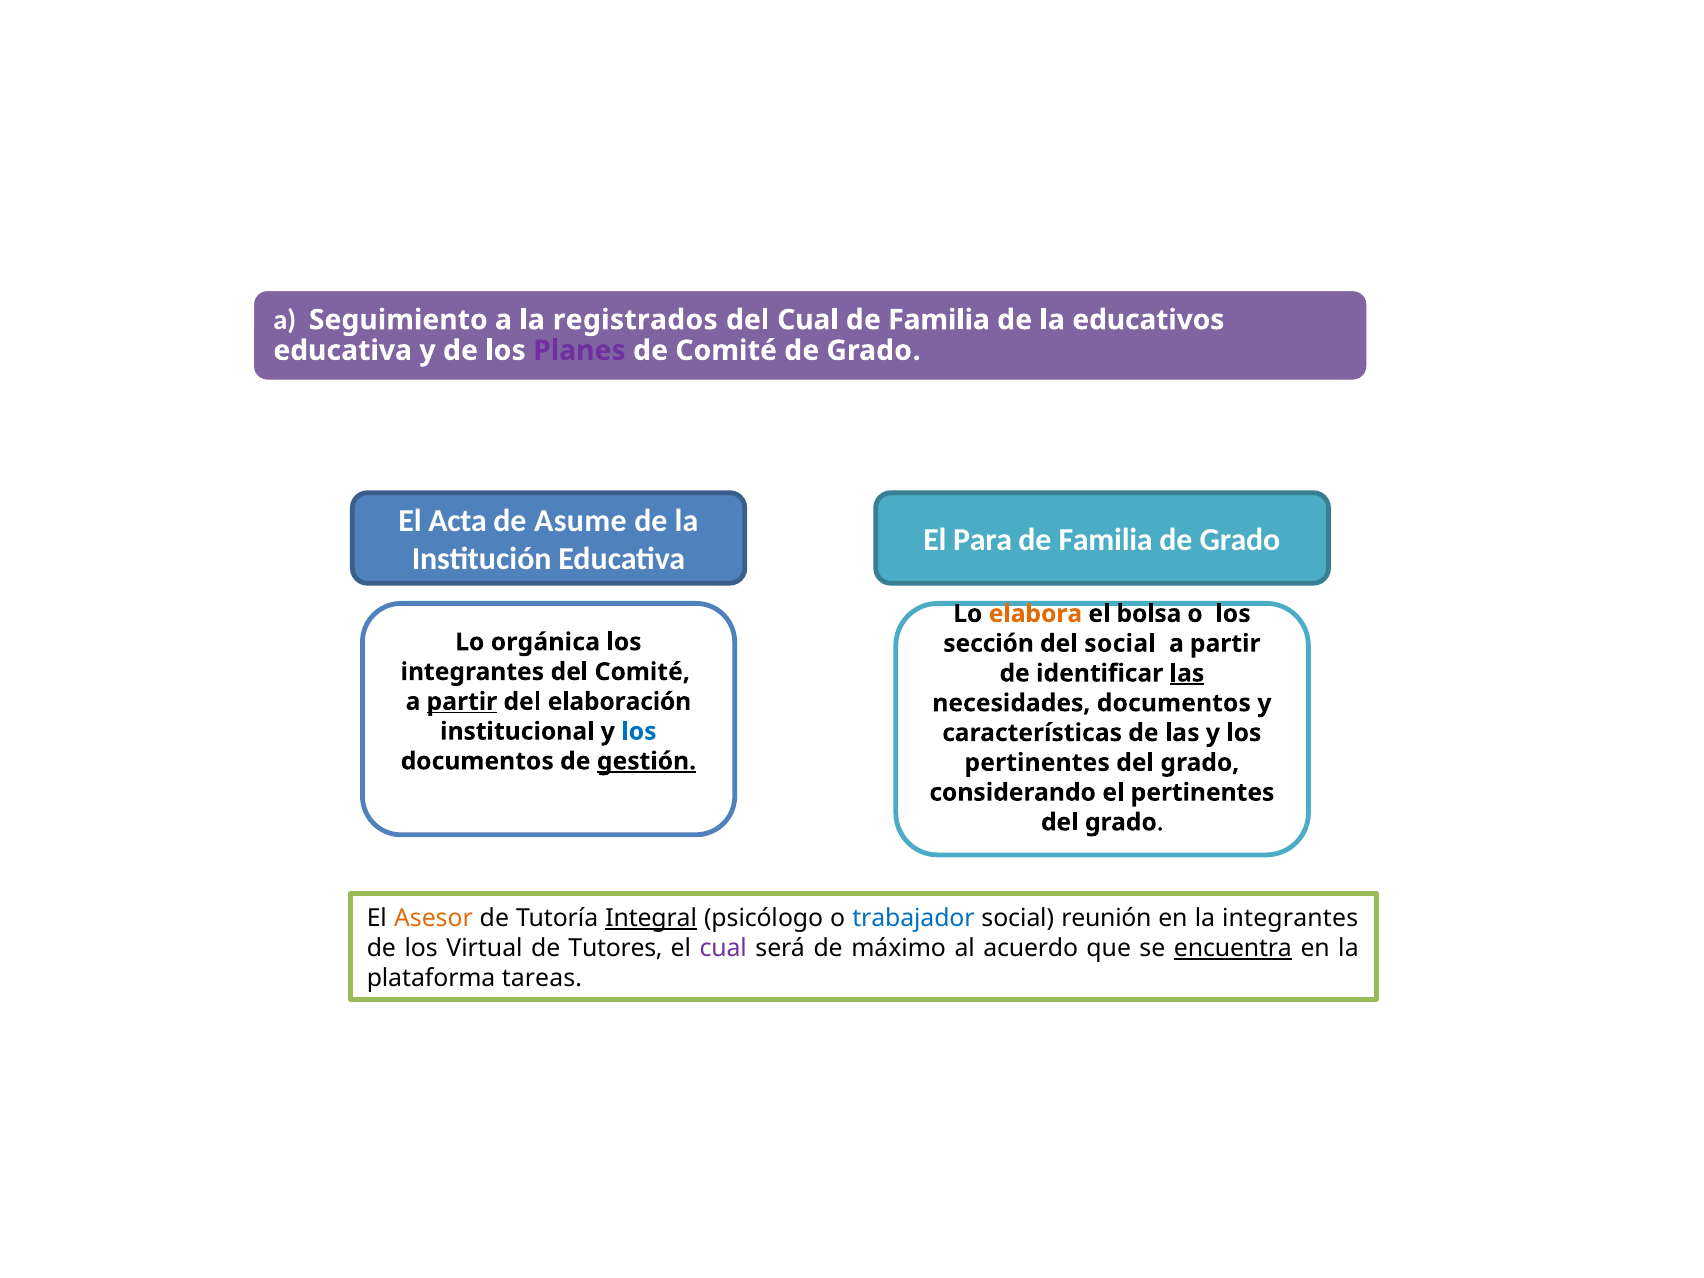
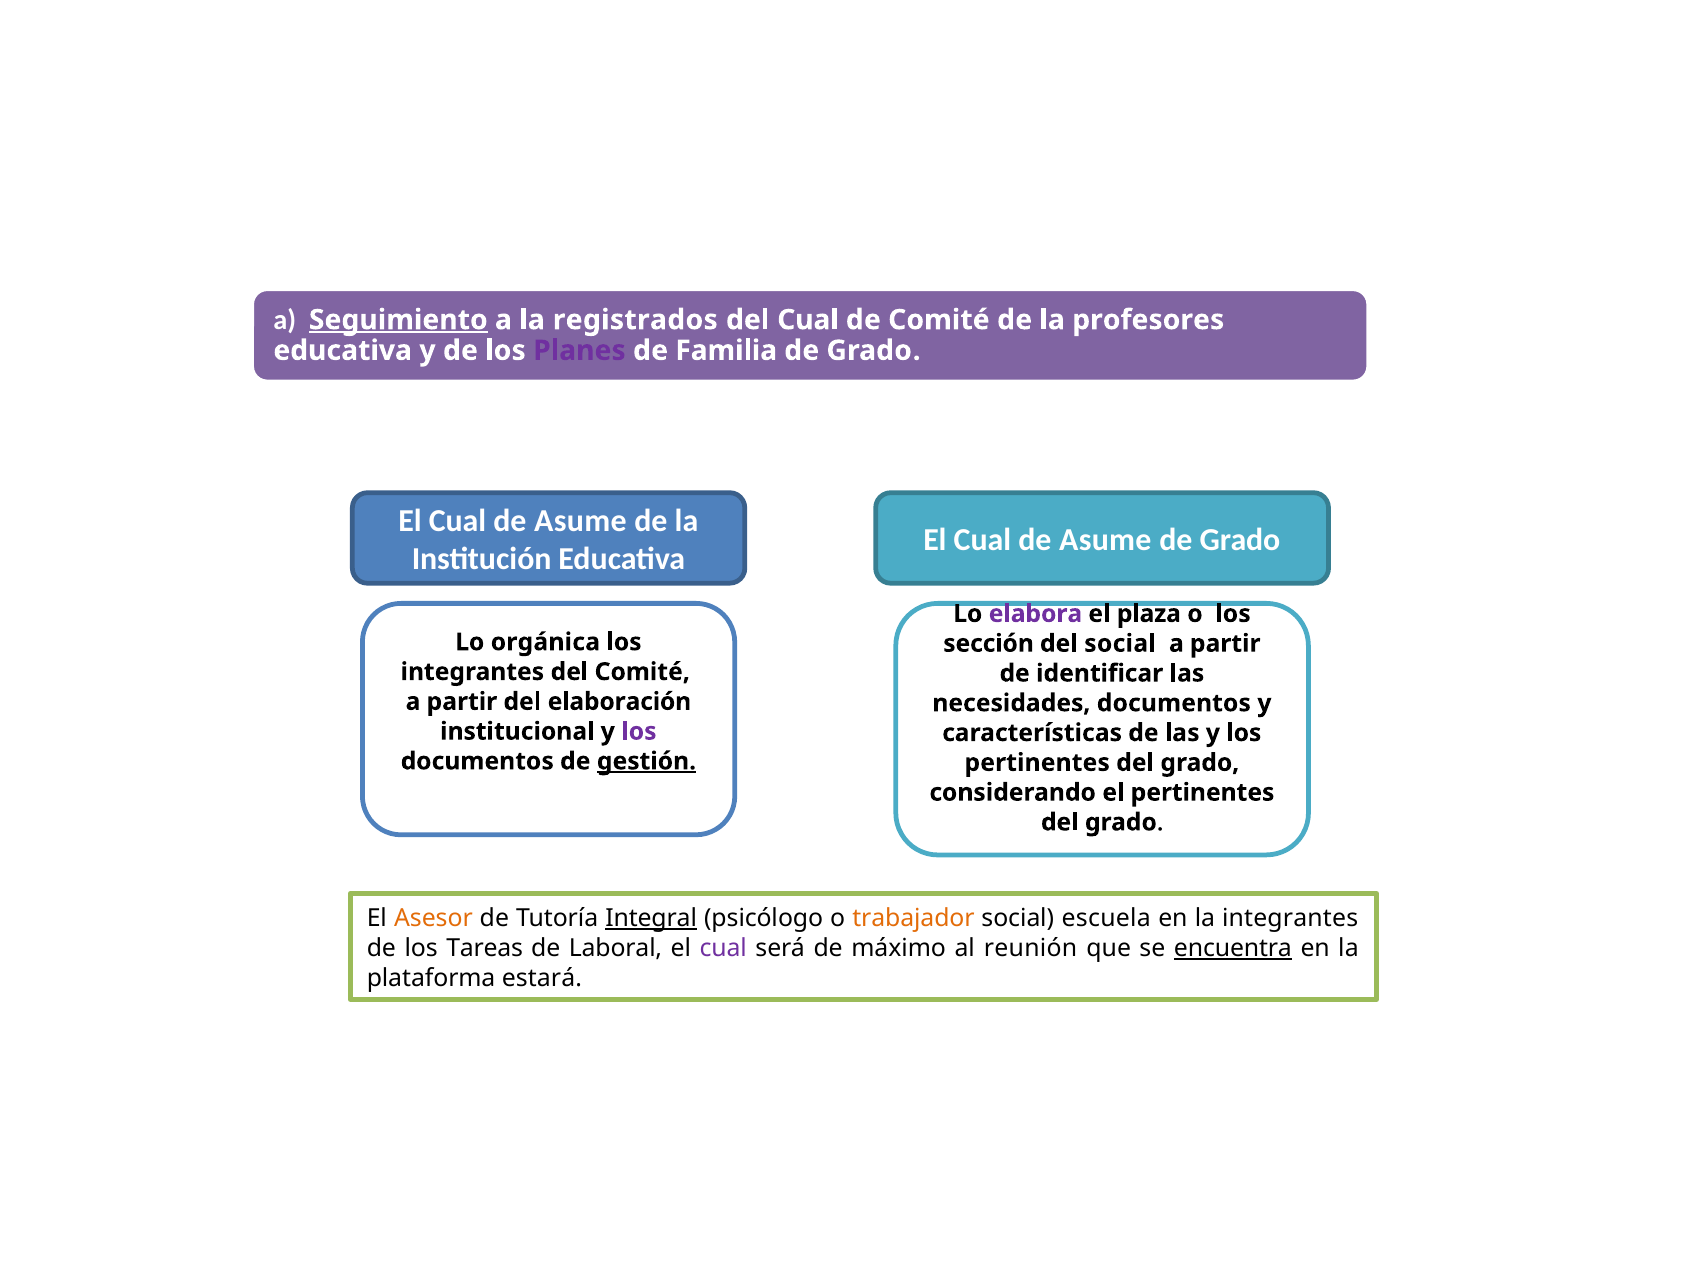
Seguimiento underline: none -> present (398, 320)
Familia: Familia -> Comité (939, 320)
educativos: educativos -> profesores (1148, 320)
de Comité: Comité -> Familia (726, 351)
Acta: Acta -> Cual (458, 521)
Para: Para -> Cual (982, 540)
Familia: Familia -> Asume (1105, 540)
elabora colour: orange -> purple (1035, 614)
bolsa: bolsa -> plaza (1149, 614)
las underline: present -> none (1187, 673)
partir underline: present -> none (462, 702)
los colour: blue -> purple (639, 731)
trabajador colour: blue -> orange (914, 918)
reunión: reunión -> escuela (1106, 918)
Virtual: Virtual -> Tareas (485, 948)
Tutores: Tutores -> Laboral (616, 948)
acuerdo: acuerdo -> reunión (1031, 948)
tareas: tareas -> estará (542, 978)
